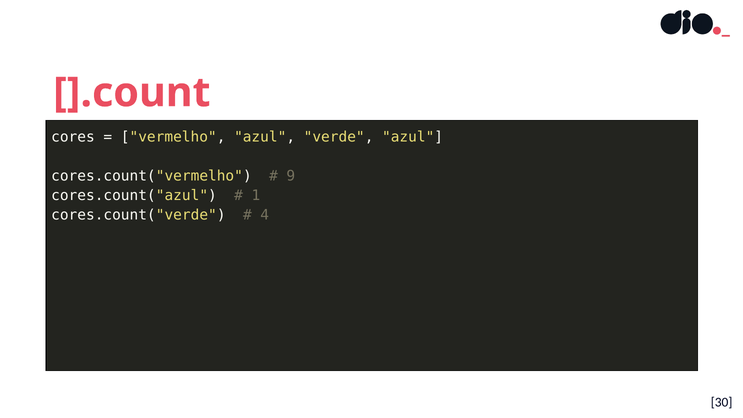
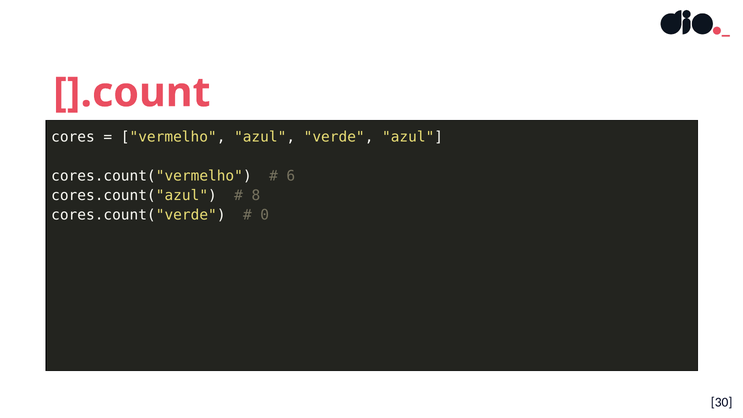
9: 9 -> 6 (291, 176)
1: 1 -> 8 (256, 195)
4: 4 -> 0 (265, 215)
